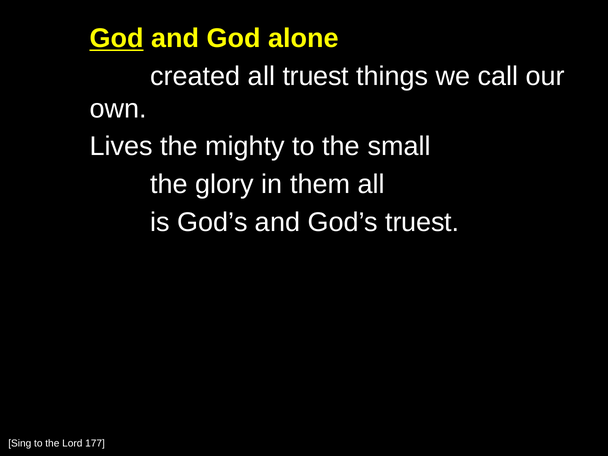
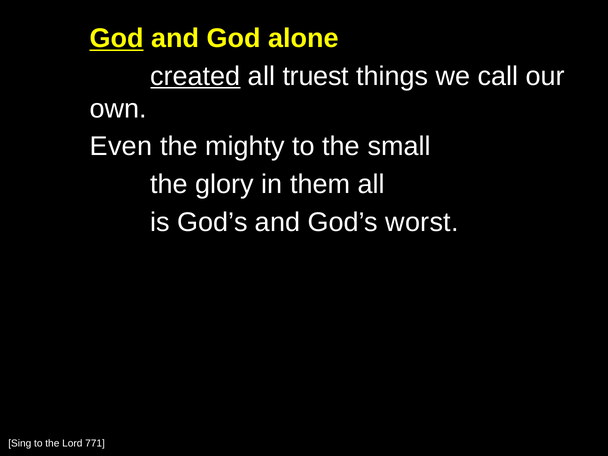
created underline: none -> present (195, 76)
Lives: Lives -> Even (121, 147)
God’s truest: truest -> worst (422, 222)
177: 177 -> 771 (95, 444)
